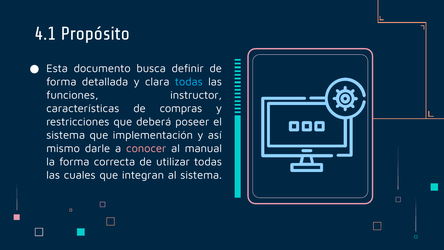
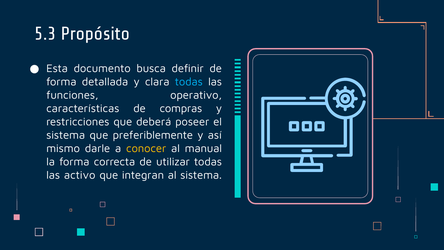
4.1: 4.1 -> 5.3 (45, 34)
instructor: instructor -> operativo (196, 95)
implementación: implementación -> preferiblemente (153, 135)
conocer colour: pink -> yellow (146, 148)
cuales: cuales -> activo (80, 175)
